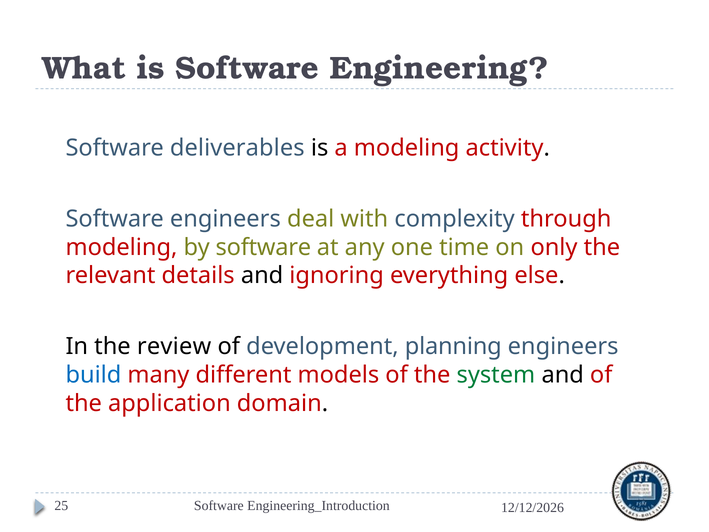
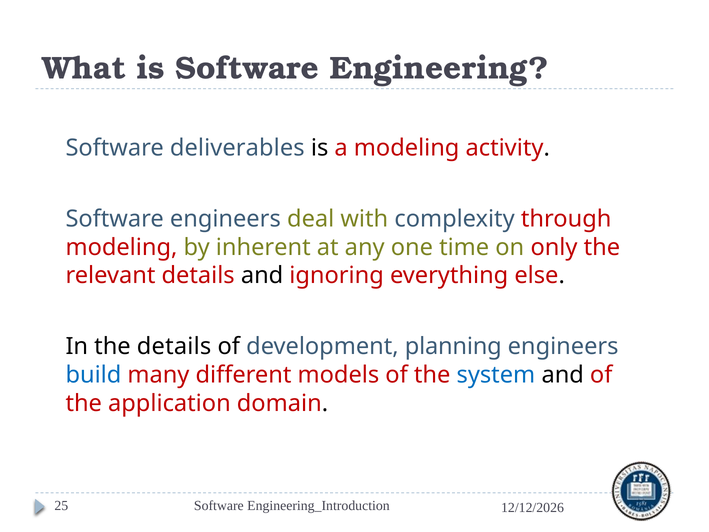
by software: software -> inherent (263, 247)
the review: review -> details (174, 346)
system colour: green -> blue (496, 375)
